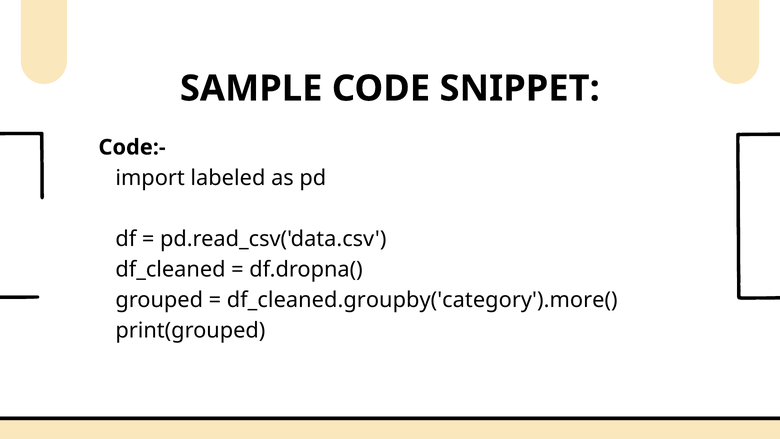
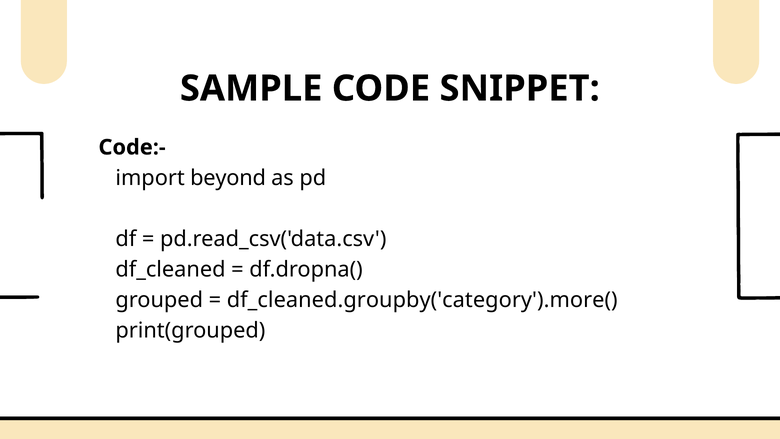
labeled: labeled -> beyond (228, 178)
